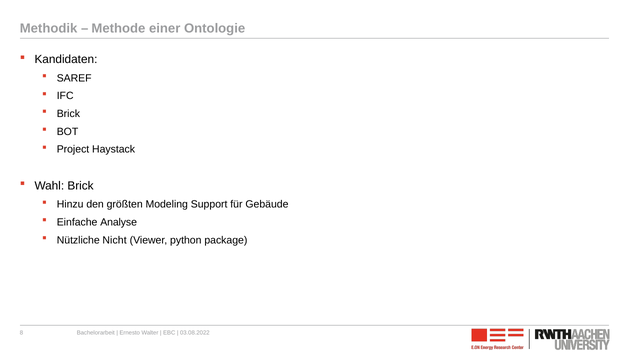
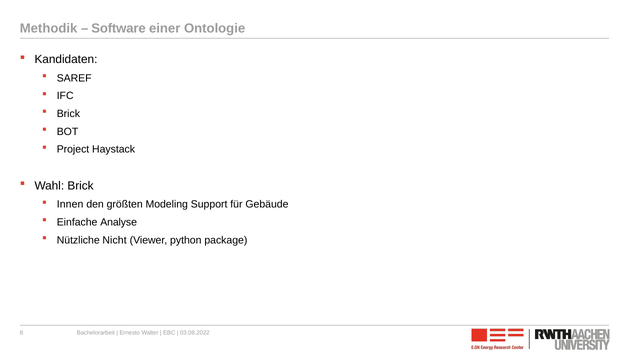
Methode: Methode -> Software (118, 28)
Hinzu: Hinzu -> Innen (70, 204)
